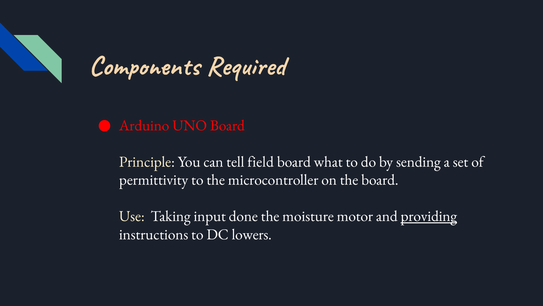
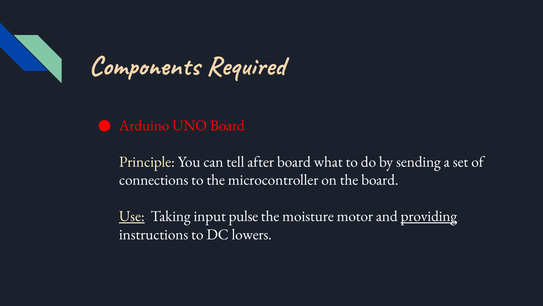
field: field -> after (261, 162)
permittivity: permittivity -> connections (154, 180)
Use underline: none -> present (132, 216)
done: done -> pulse (243, 216)
